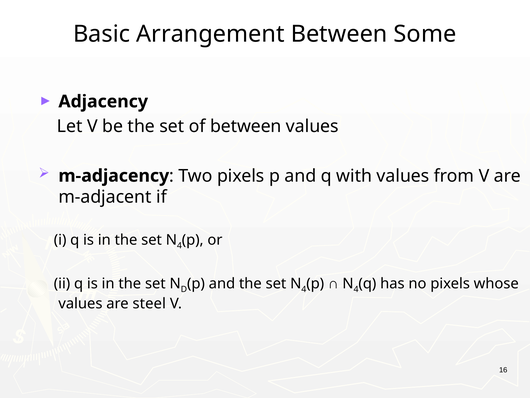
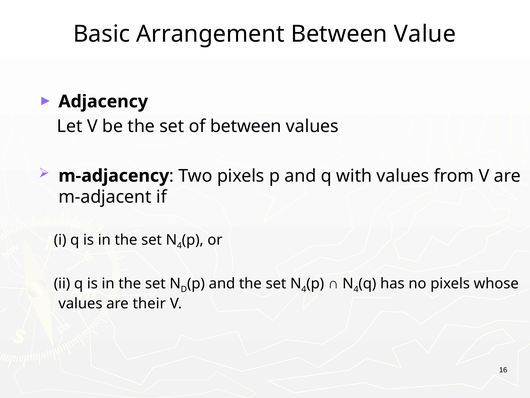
Some: Some -> Value (425, 34)
steel: steel -> their (149, 303)
